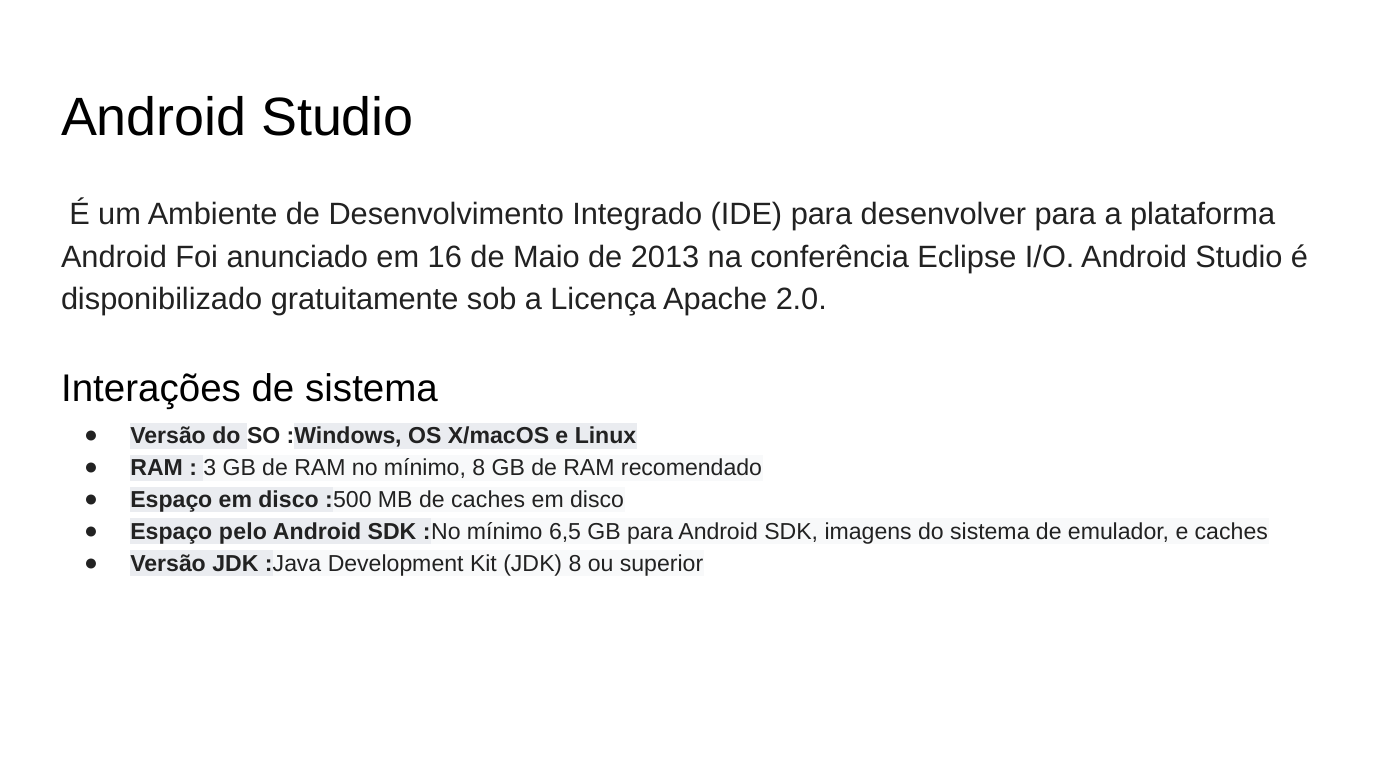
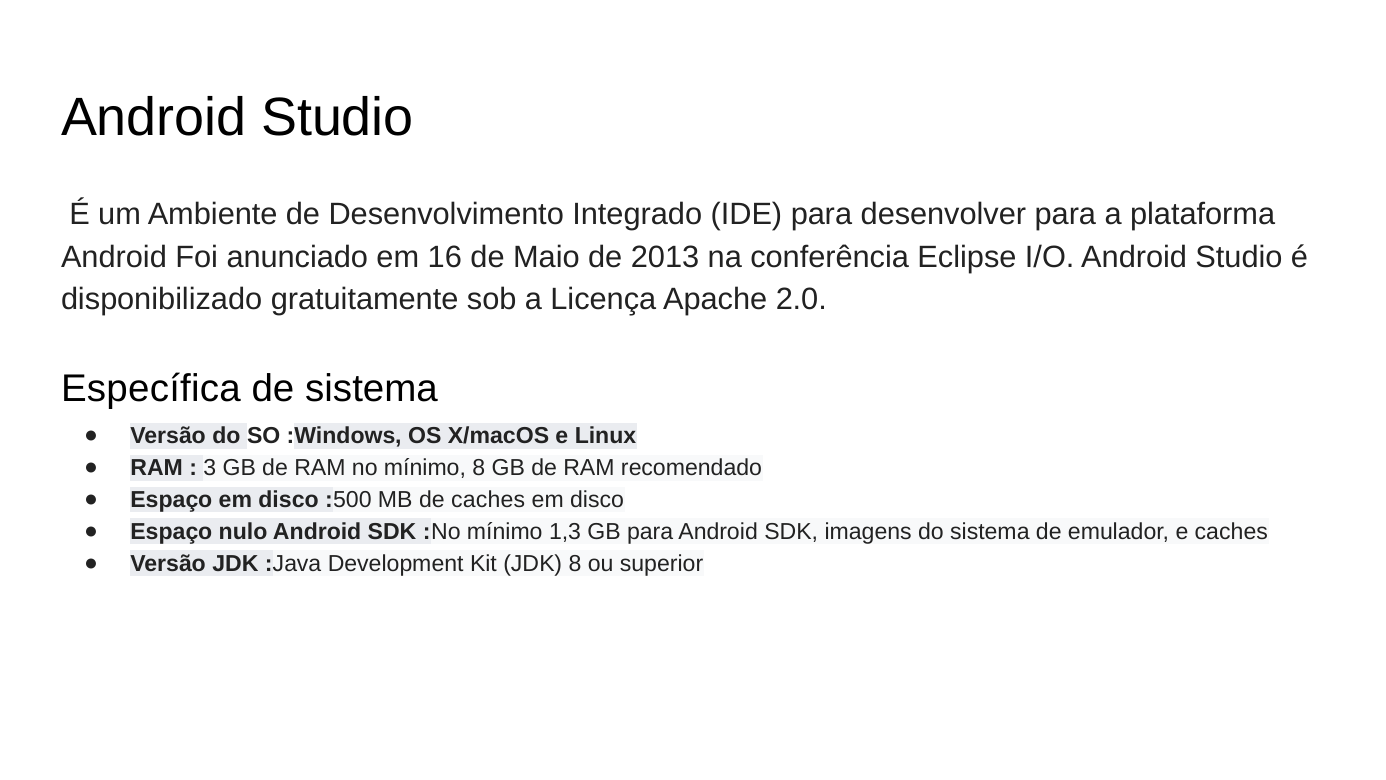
Interações: Interações -> Específica (151, 388)
pelo: pelo -> nulo (243, 532)
6,5: 6,5 -> 1,3 (565, 532)
